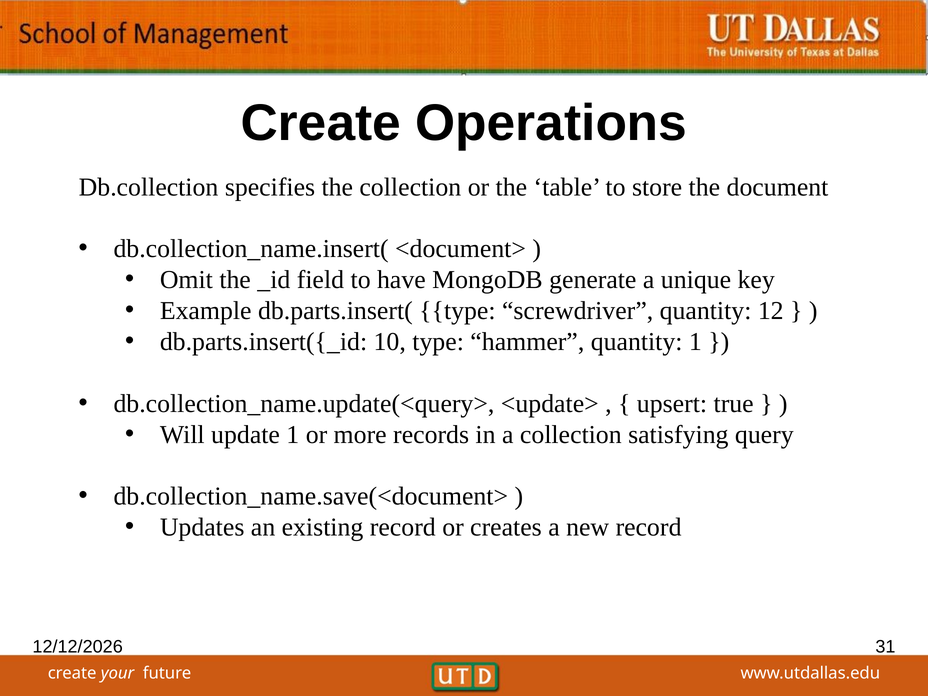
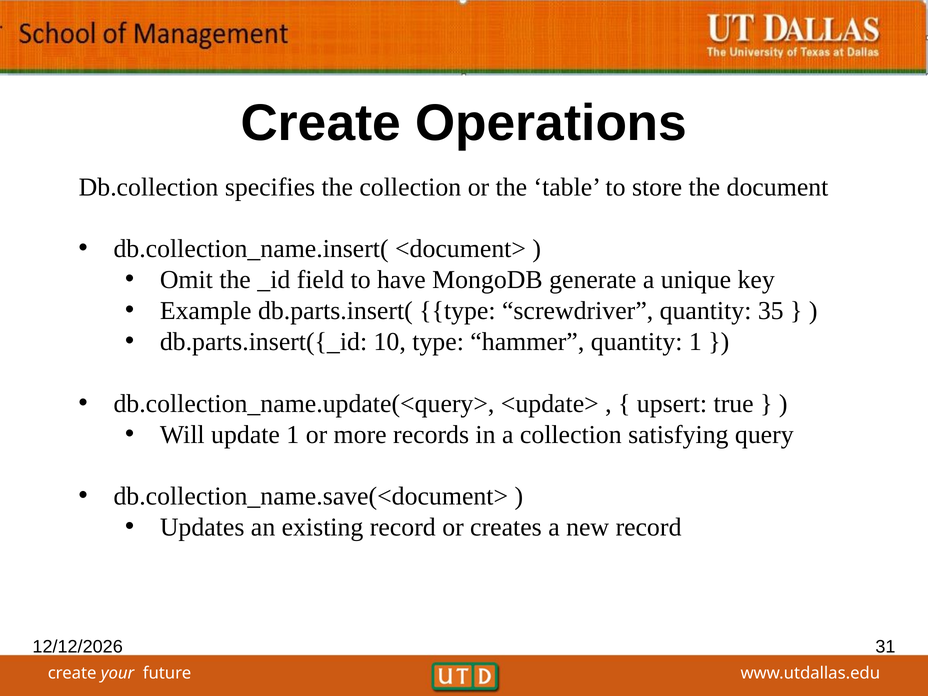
12: 12 -> 35 (771, 311)
